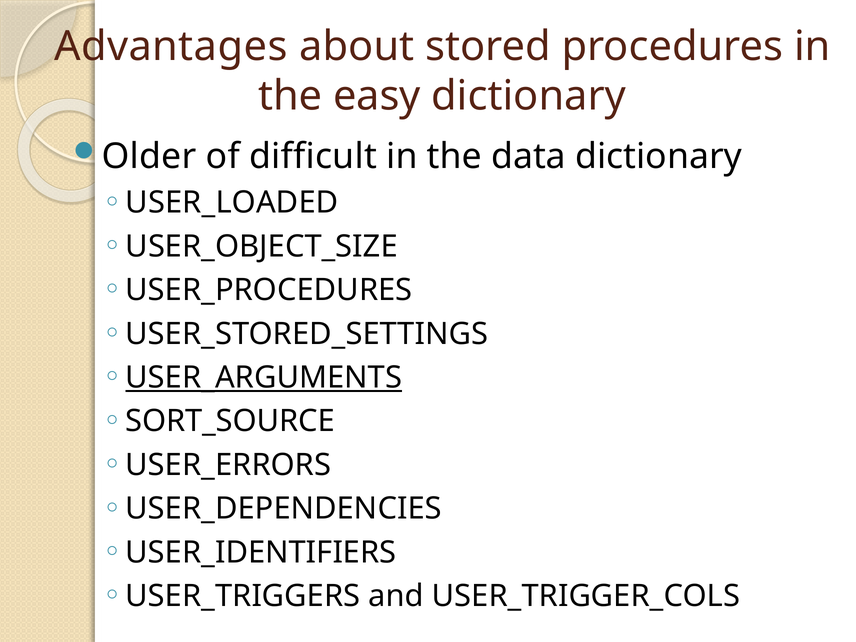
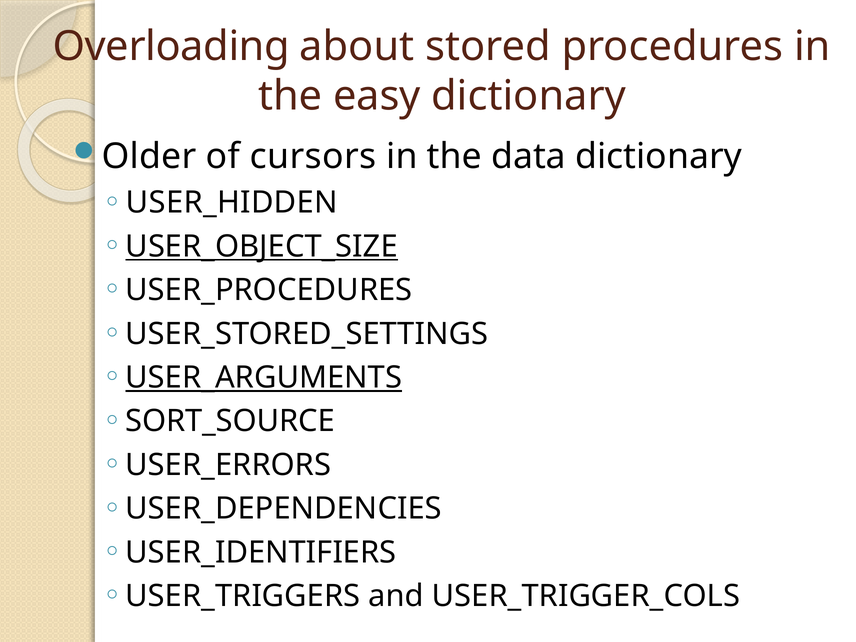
Advantages: Advantages -> Overloading (171, 46)
difficult: difficult -> cursors (313, 157)
USER_LOADED: USER_LOADED -> USER_HIDDEN (232, 203)
USER_OBJECT_SIZE underline: none -> present (262, 246)
